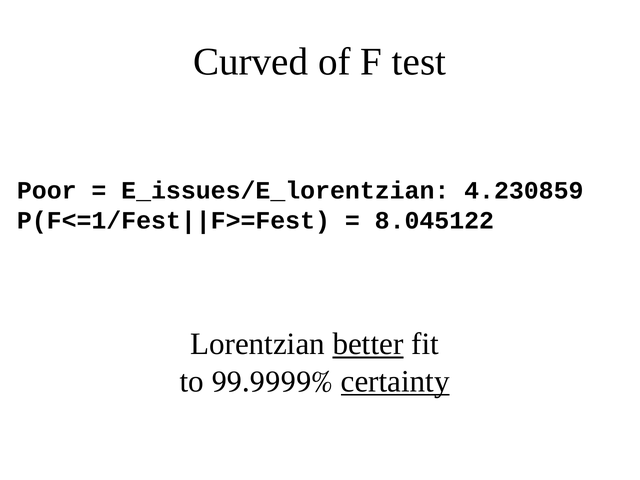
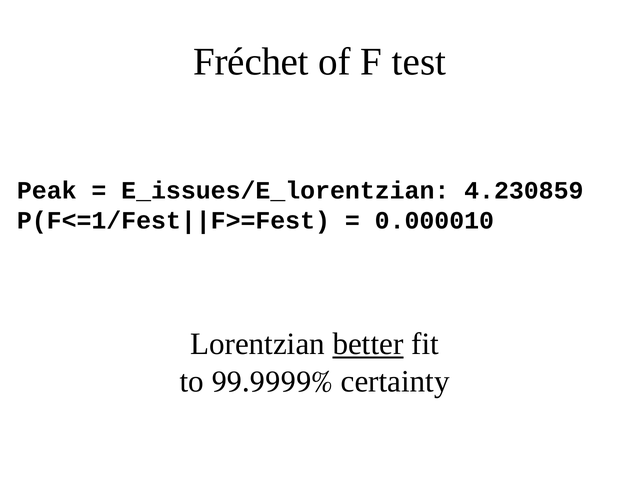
Curved: Curved -> Fréchet (251, 62)
Poor: Poor -> Peak (47, 190)
8.045122: 8.045122 -> 0.000010 (434, 220)
certainty underline: present -> none (395, 381)
